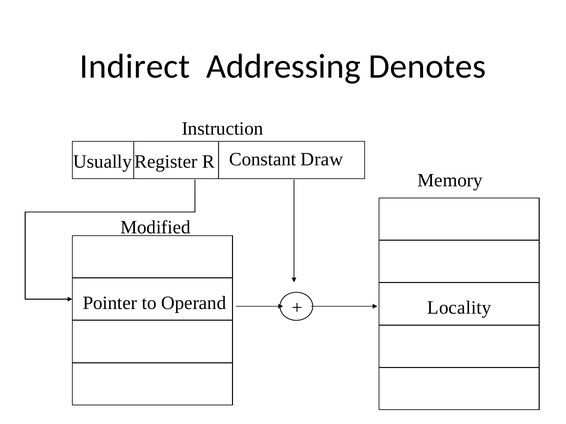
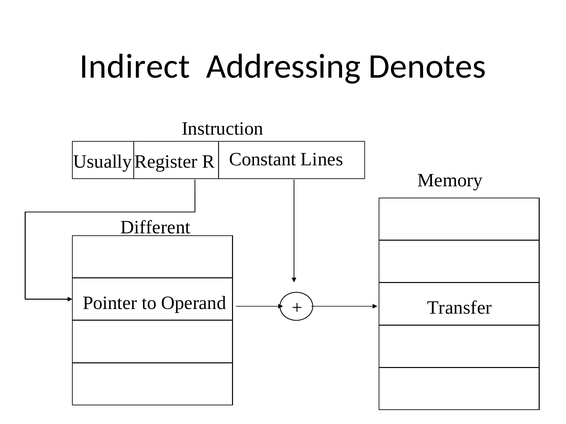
Draw: Draw -> Lines (322, 160)
Modified: Modified -> Different (155, 228)
Locality: Locality -> Transfer (459, 308)
